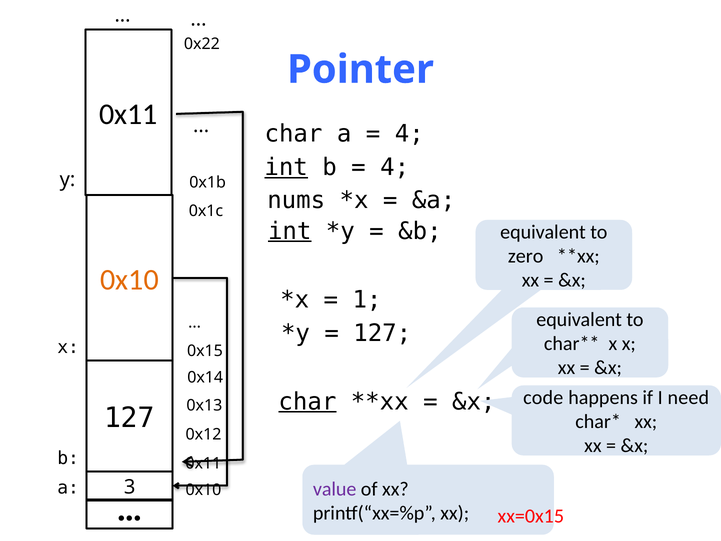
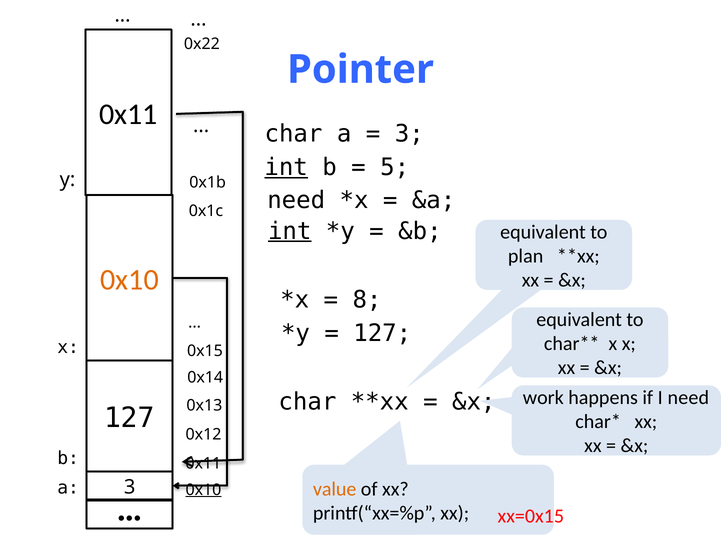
4: 4 -> 3 (409, 134)
4: 4 -> 5 (395, 167)
nums: nums -> need (296, 200)
zero: zero -> plan (526, 256)
1: 1 -> 8 (367, 300)
code: code -> work (543, 398)
char underline: present -> none (307, 401)
value colour: purple -> orange (335, 489)
0x10 underline: none -> present (203, 490)
